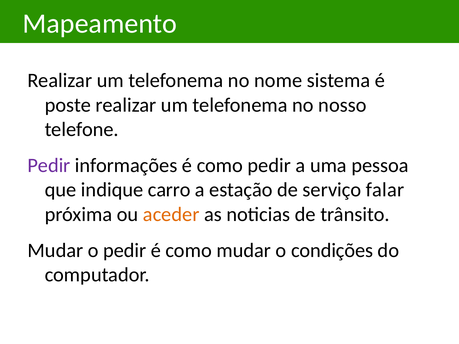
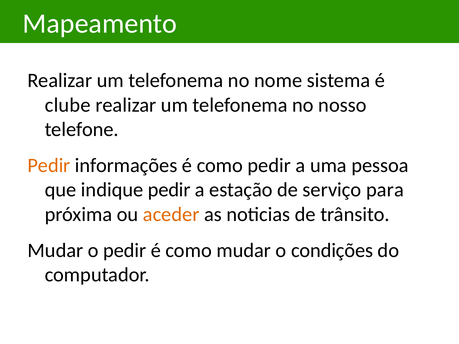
poste: poste -> clube (68, 105)
Pedir colour: purple -> orange (49, 166)
indique carro: carro -> pedir (169, 190)
falar: falar -> para (385, 190)
